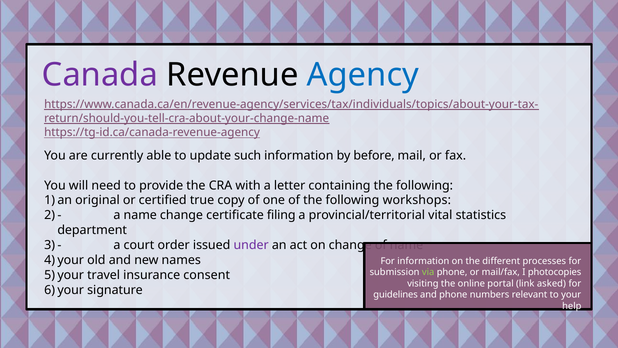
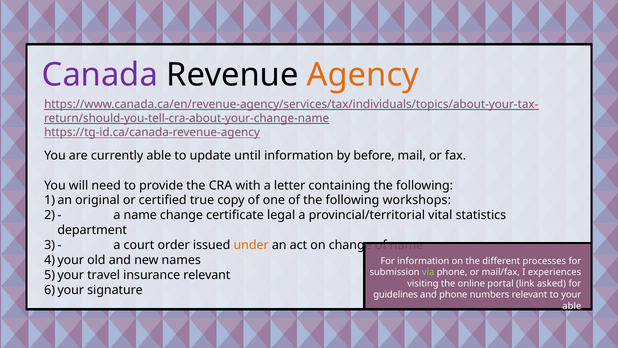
Agency colour: blue -> orange (363, 75)
such: such -> until (248, 155)
filing: filing -> legal (281, 215)
under colour: purple -> orange (251, 245)
photocopies: photocopies -> experiences (554, 272)
insurance consent: consent -> relevant (207, 275)
help: help -> able (572, 306)
